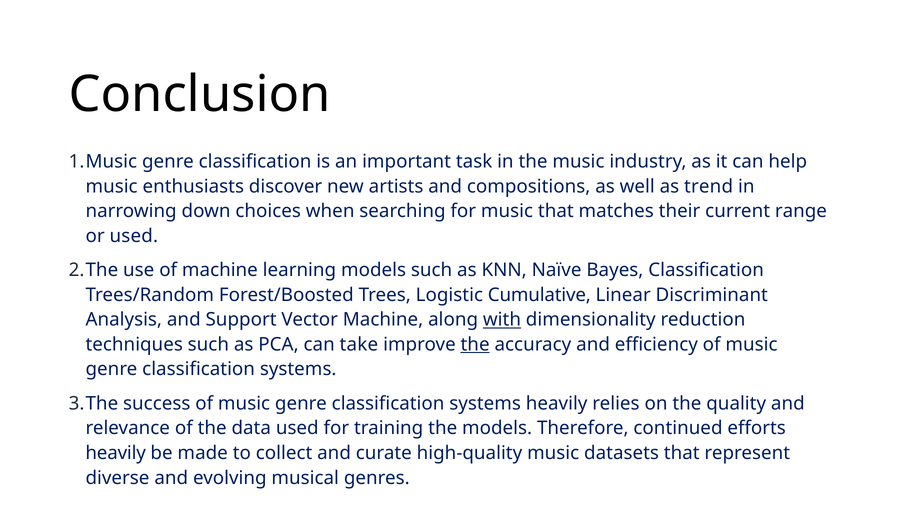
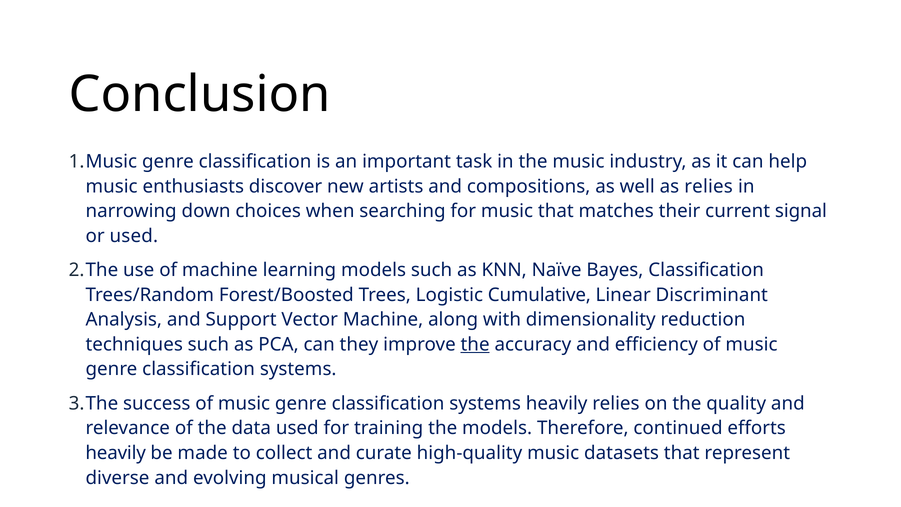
as trend: trend -> relies (709, 186)
range: range -> signal (801, 211)
with underline: present -> none (502, 320)
take: take -> they (359, 344)
